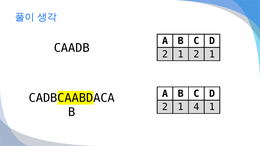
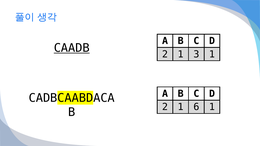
CAADB underline: none -> present (72, 48)
1 2: 2 -> 3 (196, 54)
4: 4 -> 6 (196, 107)
